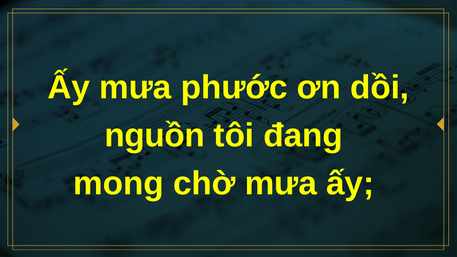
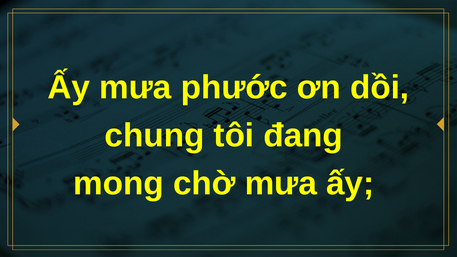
nguồn: nguồn -> chung (154, 135)
